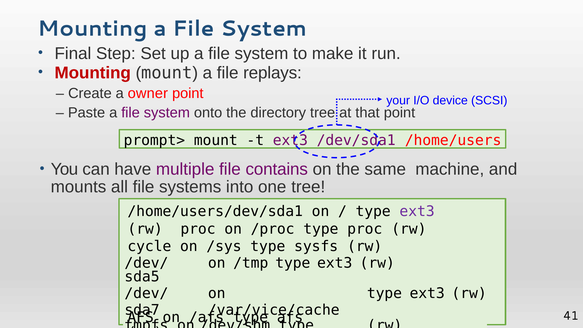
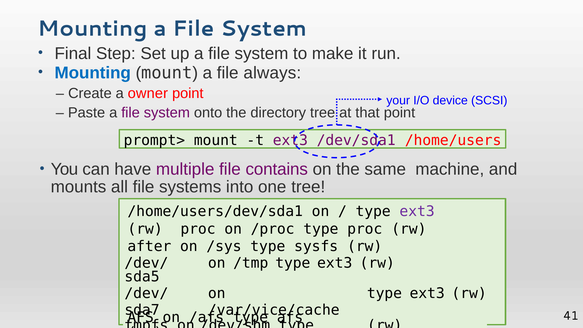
Mounting colour: red -> blue (93, 73)
replays: replays -> always (272, 73)
cycle: cycle -> after (149, 246)
